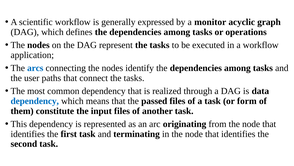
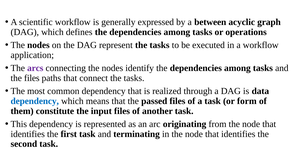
monitor: monitor -> between (210, 22)
arcs colour: blue -> purple (35, 68)
the user: user -> files (32, 78)
